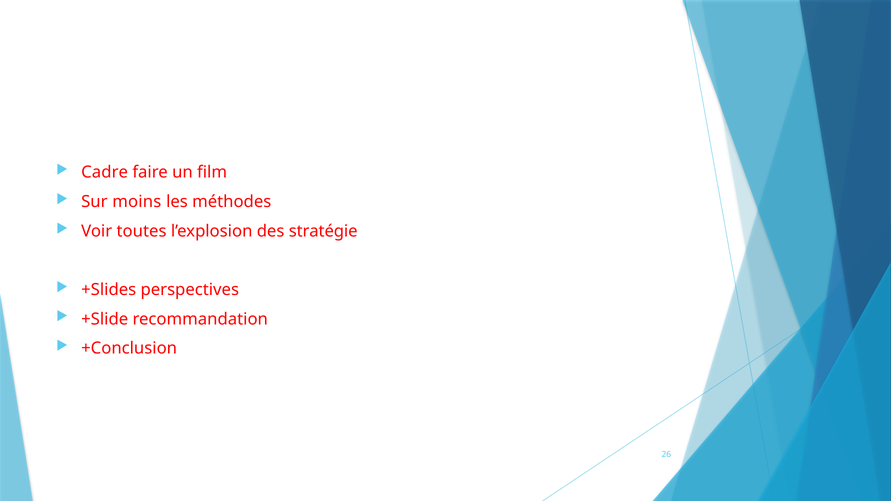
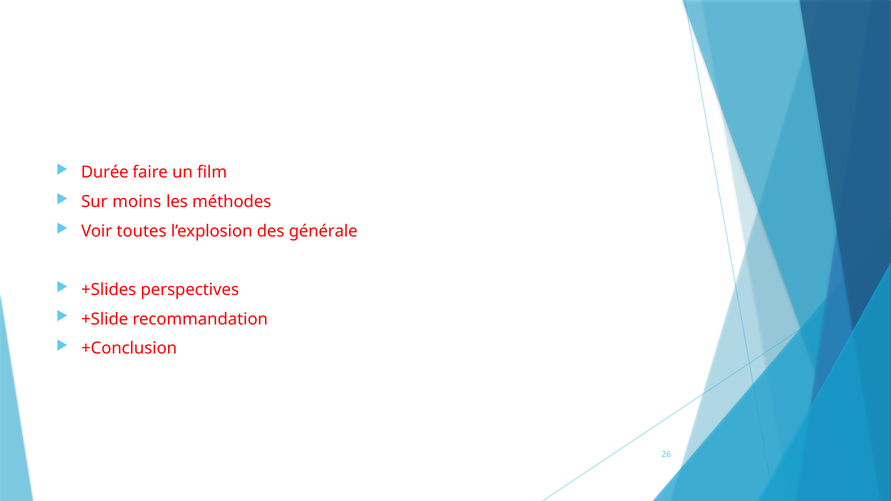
Cadre: Cadre -> Durée (105, 172)
stratégie: stratégie -> générale (323, 231)
